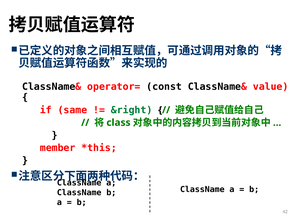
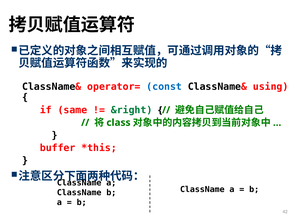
const colour: black -> blue (164, 87)
value: value -> using (271, 87)
member: member -> buffer (58, 148)
